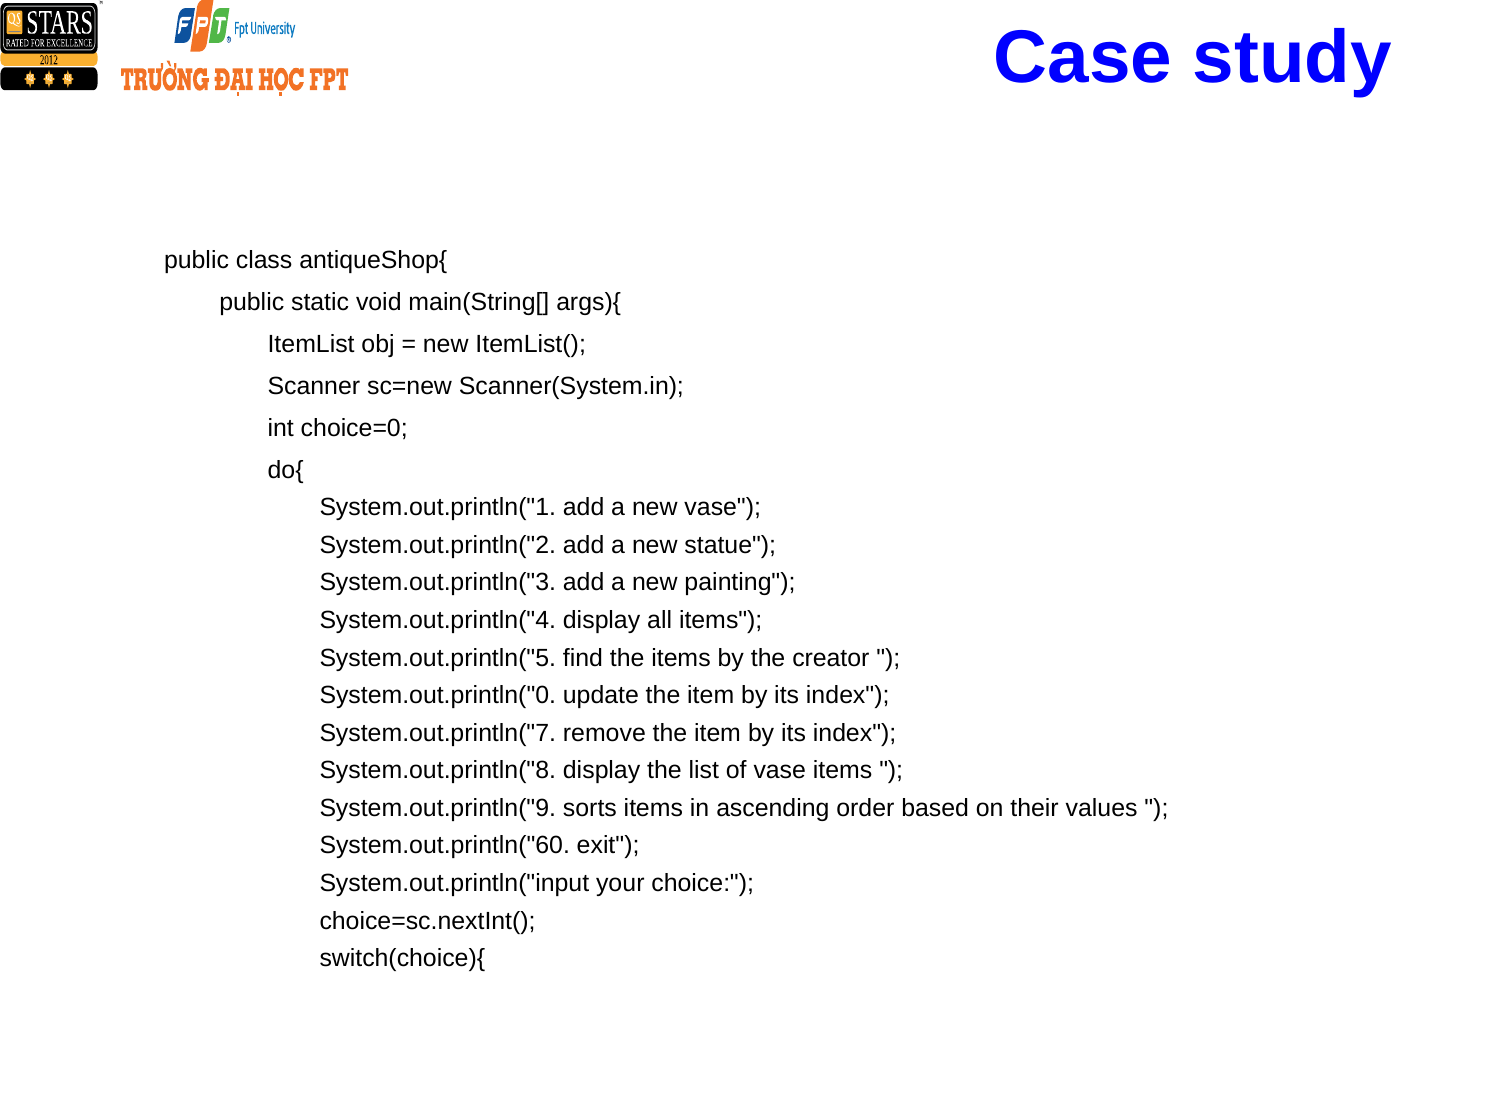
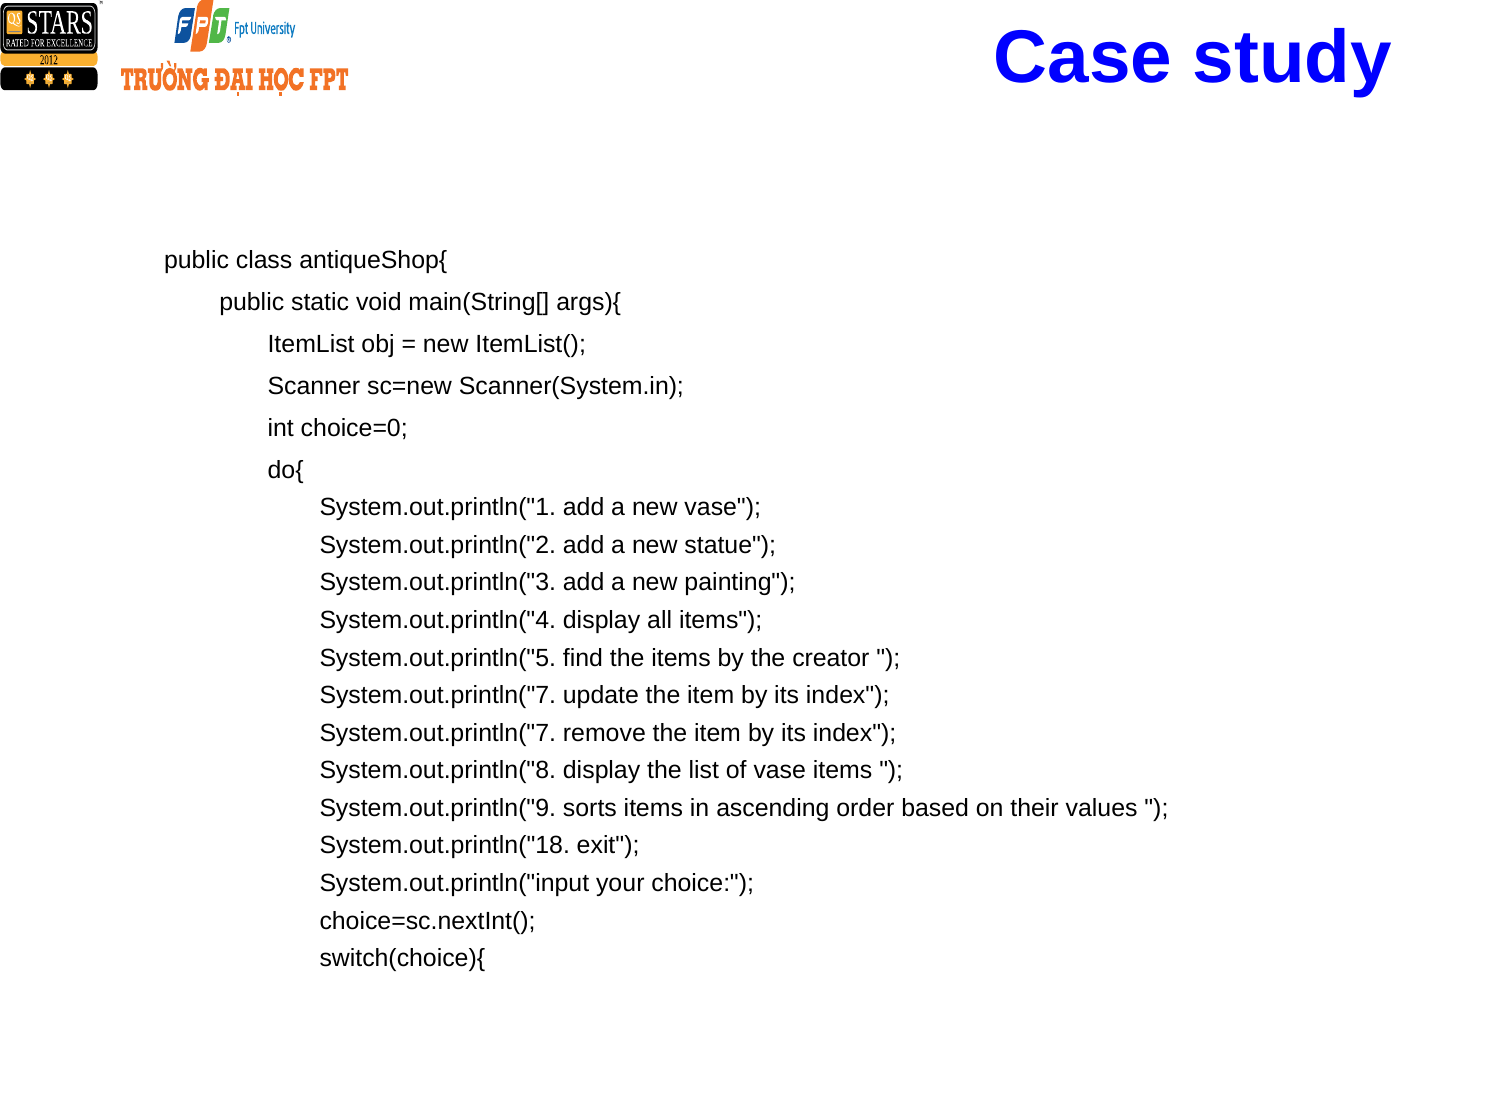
System.out.println("0: System.out.println("0 -> System.out.println("7 (438, 696)
System.out.println("60: System.out.println("60 -> System.out.println("18 (445, 846)
